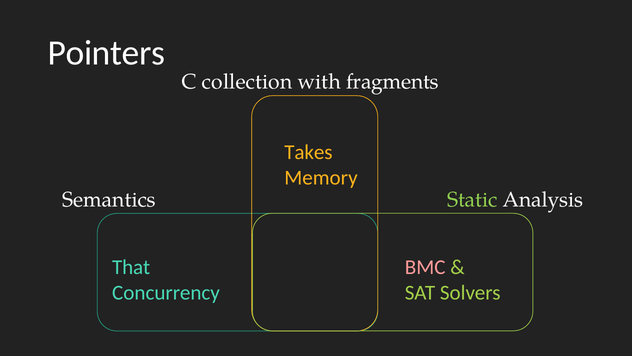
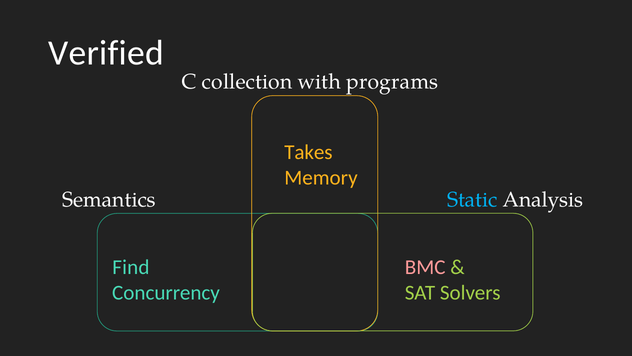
Pointers: Pointers -> Verified (106, 53)
fragments: fragments -> programs (392, 82)
Static colour: light green -> light blue (472, 199)
That: That -> Find (131, 267)
